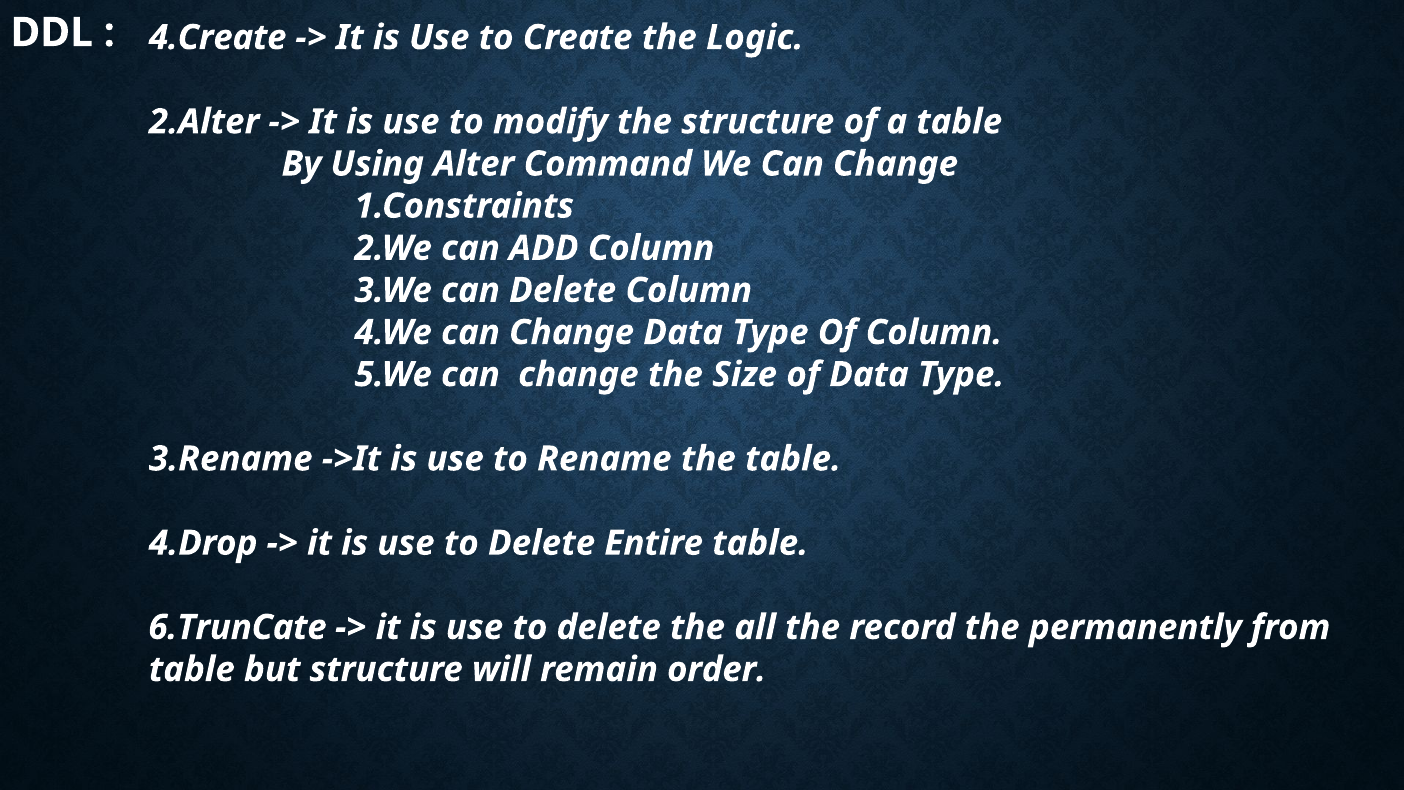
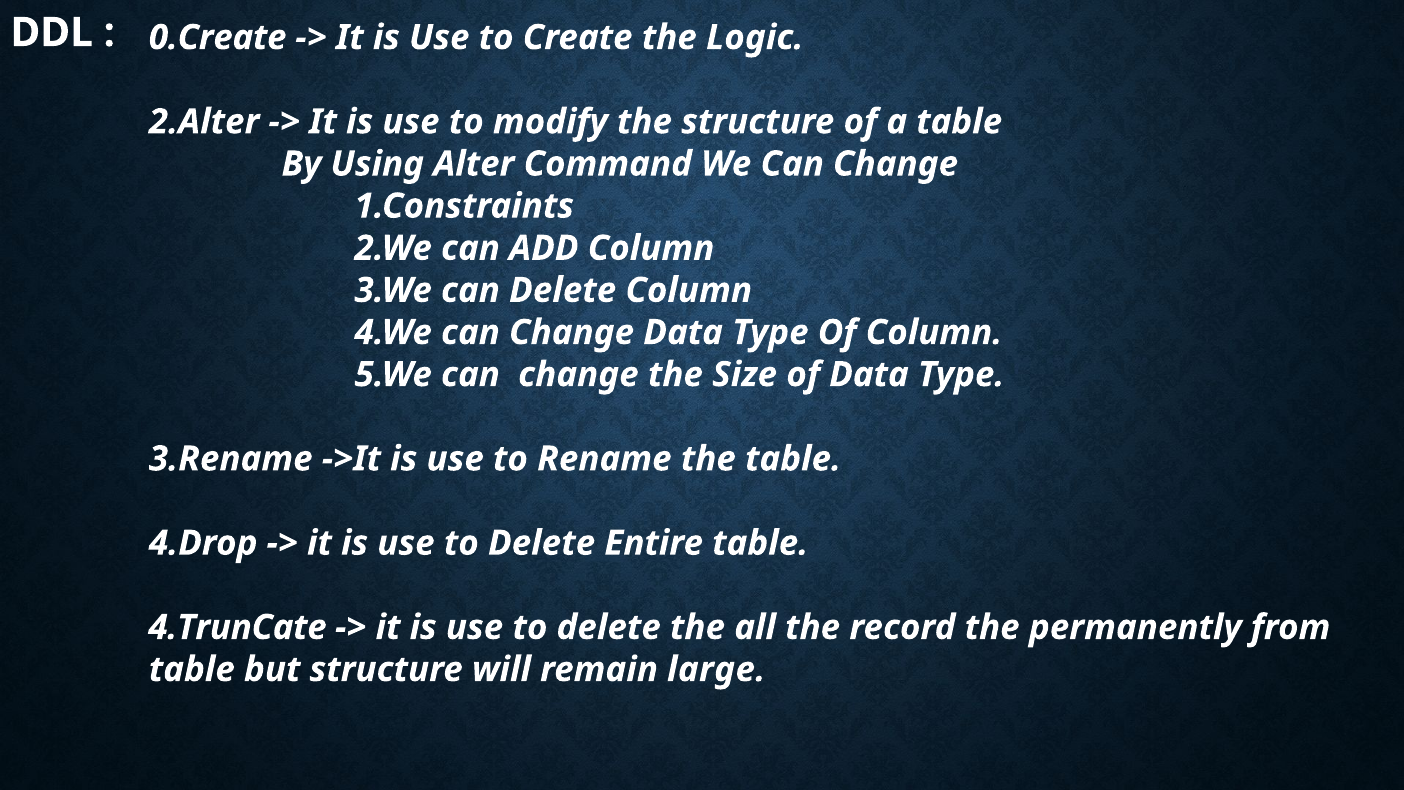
4.Create: 4.Create -> 0.Create (218, 38)
6.TrunCate: 6.TrunCate -> 4.TrunCate (238, 627)
order: order -> large (716, 669)
